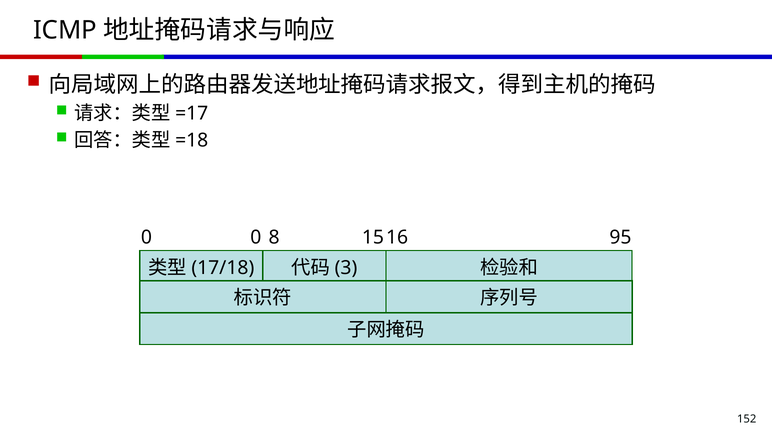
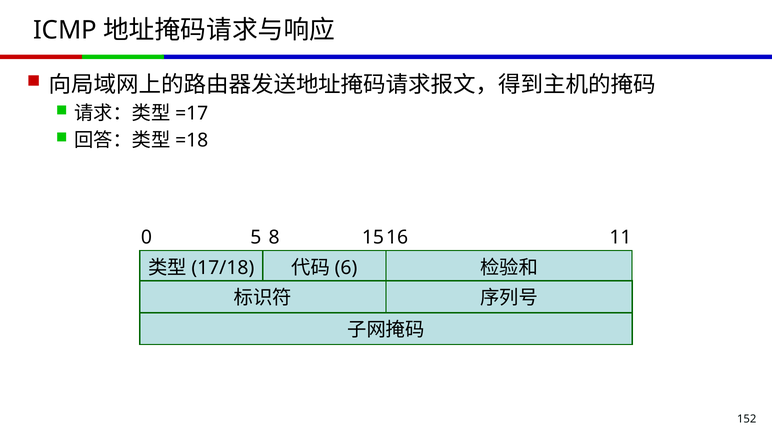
0 0: 0 -> 5 (256, 237)
95: 95 -> 11 (620, 237)
3: 3 -> 6 (346, 268)
